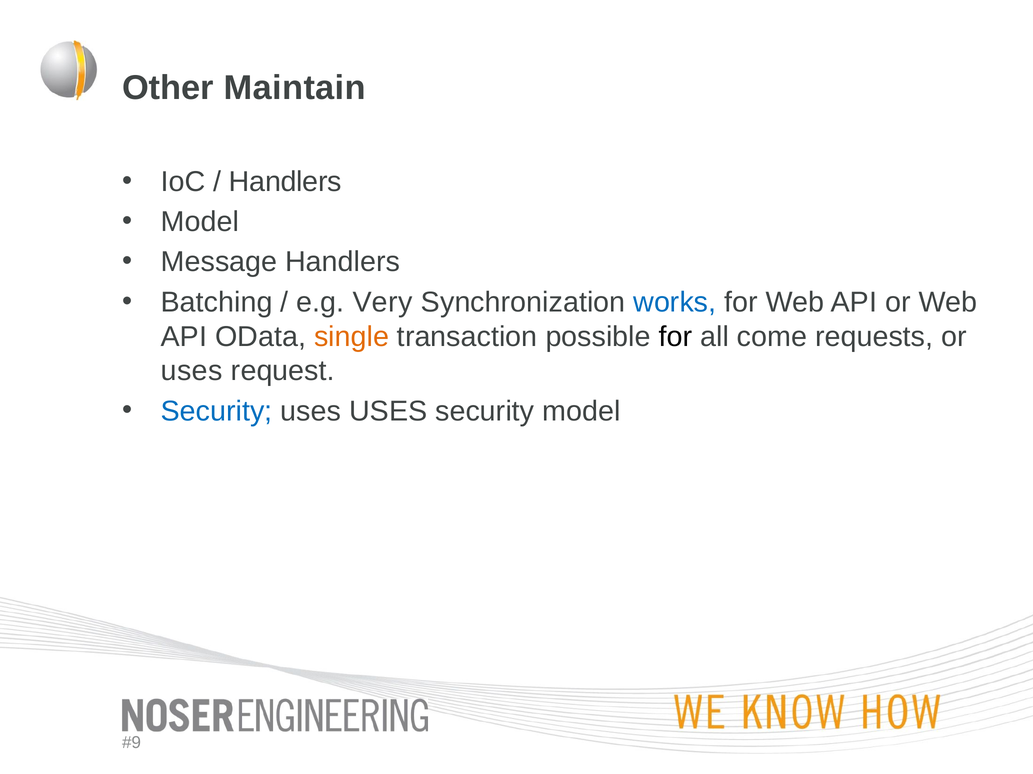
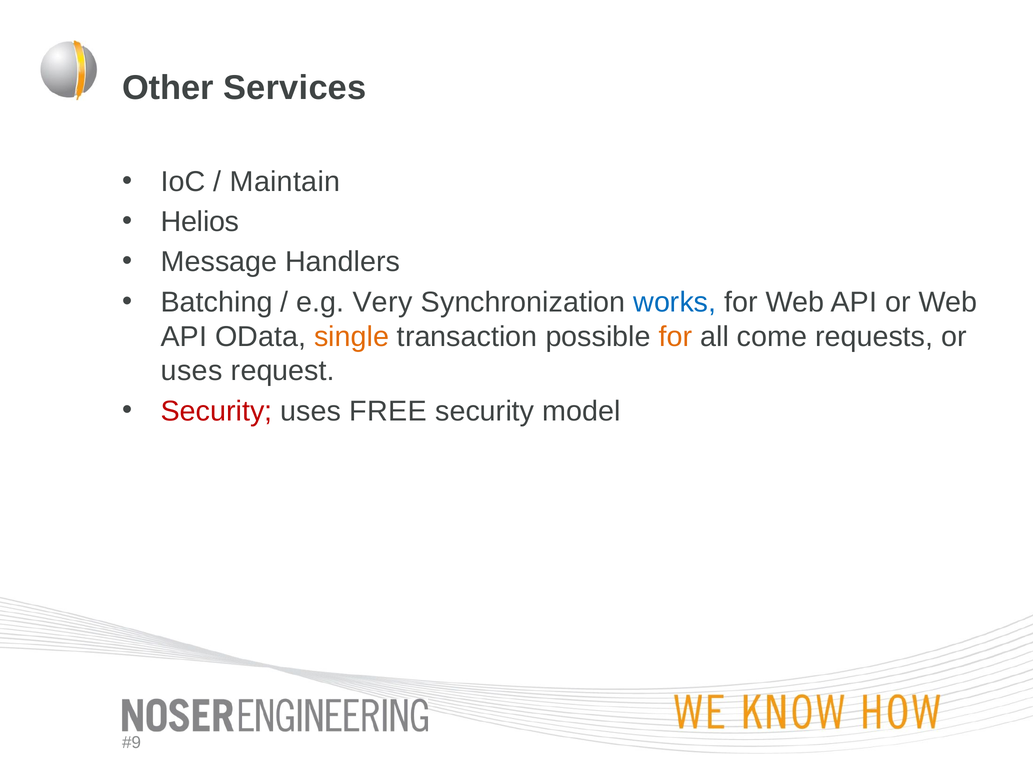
Maintain: Maintain -> Services (295, 88)
Handlers: Handlers -> Maintain (285, 182)
Model: Model -> Helios (200, 222)
for colour: black -> orange (676, 337)
Security colour: blue -> red (217, 412)
uses USES: USES -> FREE (388, 412)
